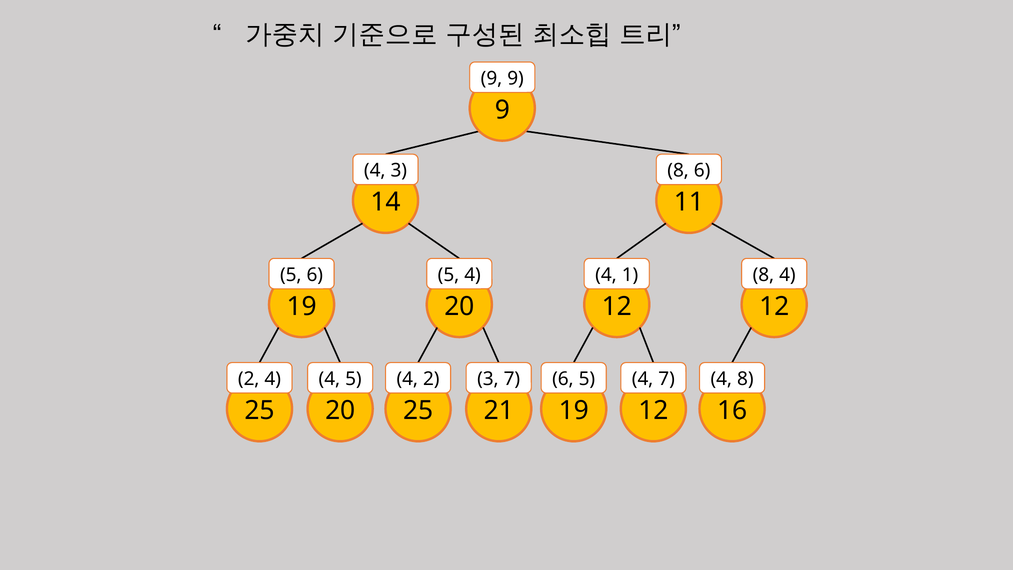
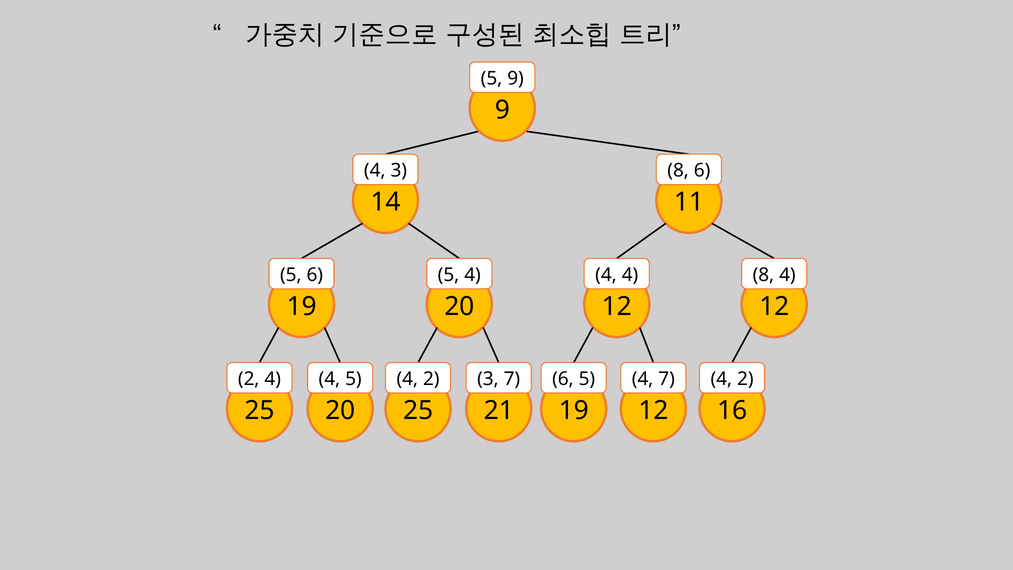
9: 9 -> 5 (492, 79)
4 1: 1 -> 4 (630, 275)
8: 8 -> 2 (745, 379)
